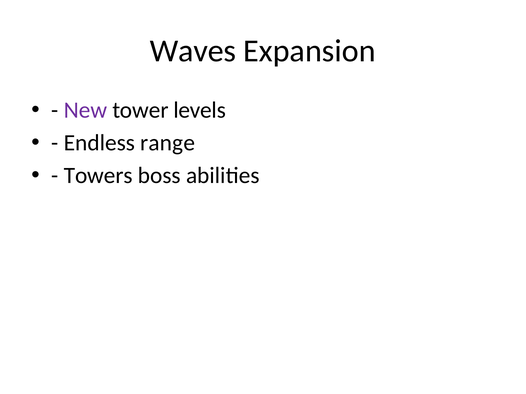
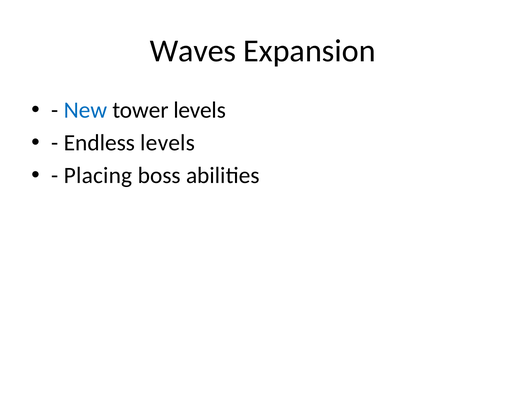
New colour: purple -> blue (85, 110)
Endless range: range -> levels (168, 143)
Towers: Towers -> Placing (98, 176)
